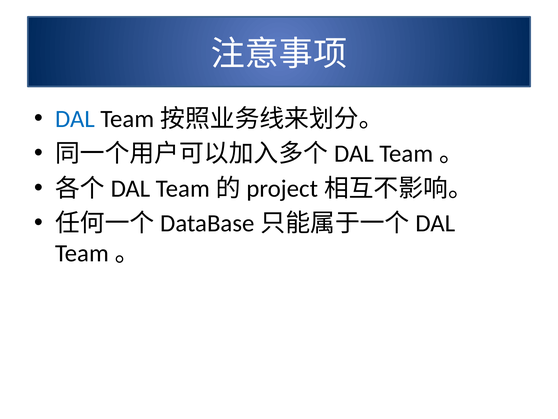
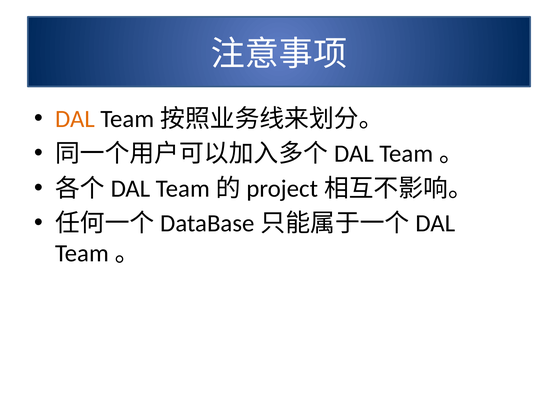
DAL colour: blue -> orange (75, 119)
